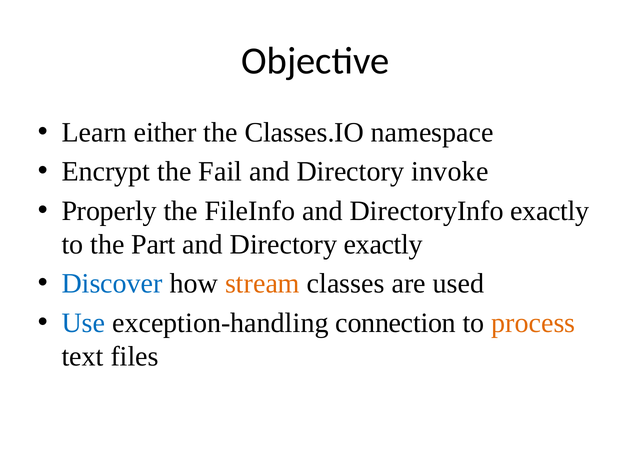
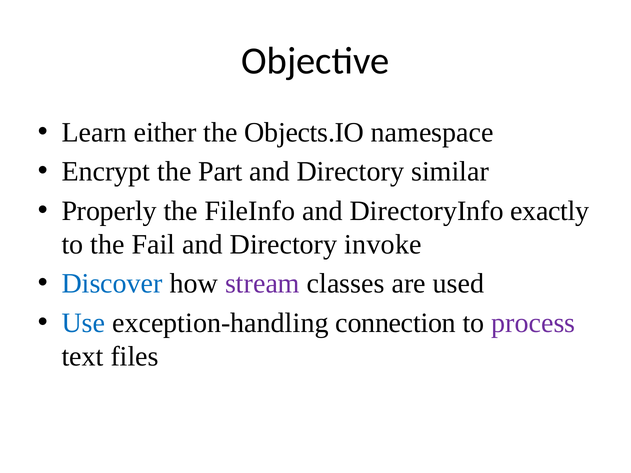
Classes.IO: Classes.IO -> Objects.IO (304, 132)
Fail: Fail -> Part (220, 172)
invoke: invoke -> similar (450, 172)
Part: Part -> Fail (153, 245)
Directory exactly: exactly -> invoke (383, 245)
stream colour: orange -> purple (262, 284)
process colour: orange -> purple (533, 323)
